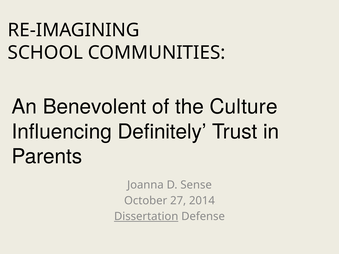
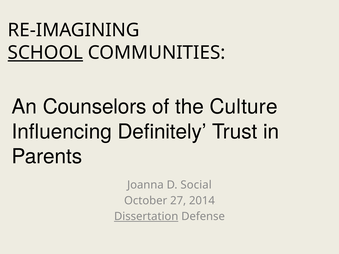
SCHOOL underline: none -> present (45, 53)
Benevolent: Benevolent -> Counselors (95, 107)
Sense: Sense -> Social (196, 185)
